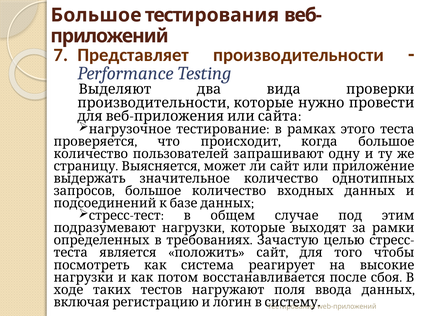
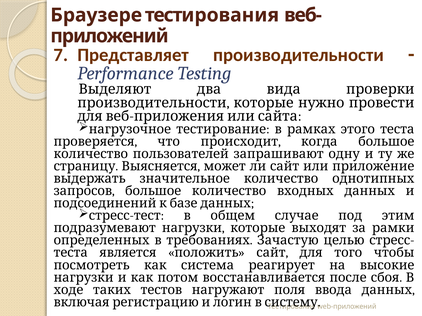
Большое: Большое -> Браузере (96, 15)
